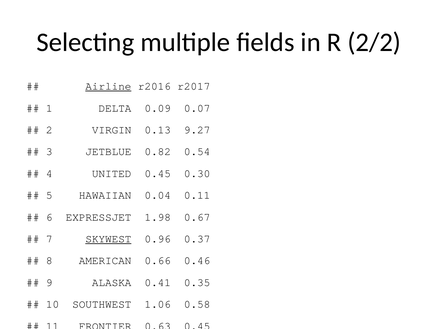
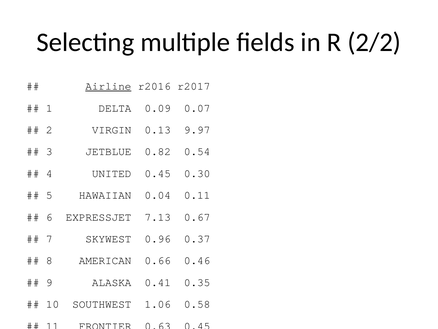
9.27: 9.27 -> 9.97 (197, 130)
1.98: 1.98 -> 7.13 (158, 217)
SKYWEST underline: present -> none (108, 239)
